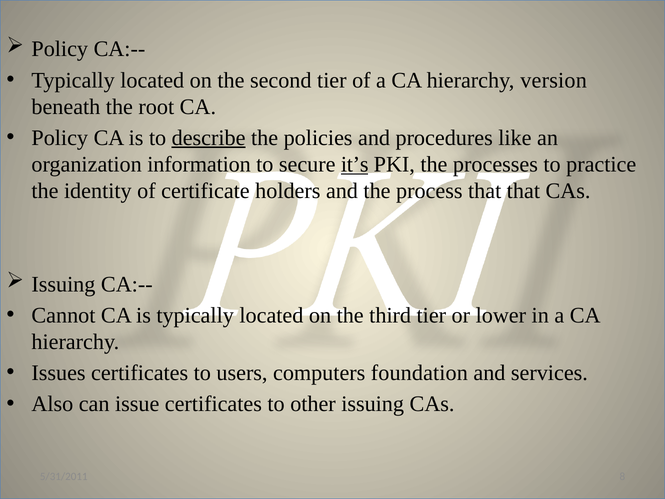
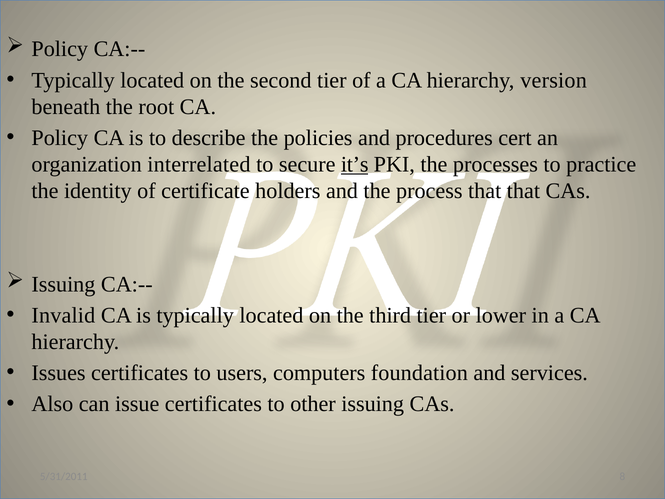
describe underline: present -> none (209, 138)
like: like -> cert (515, 138)
information: information -> interrelated (199, 164)
Cannot: Cannot -> Invalid (63, 315)
